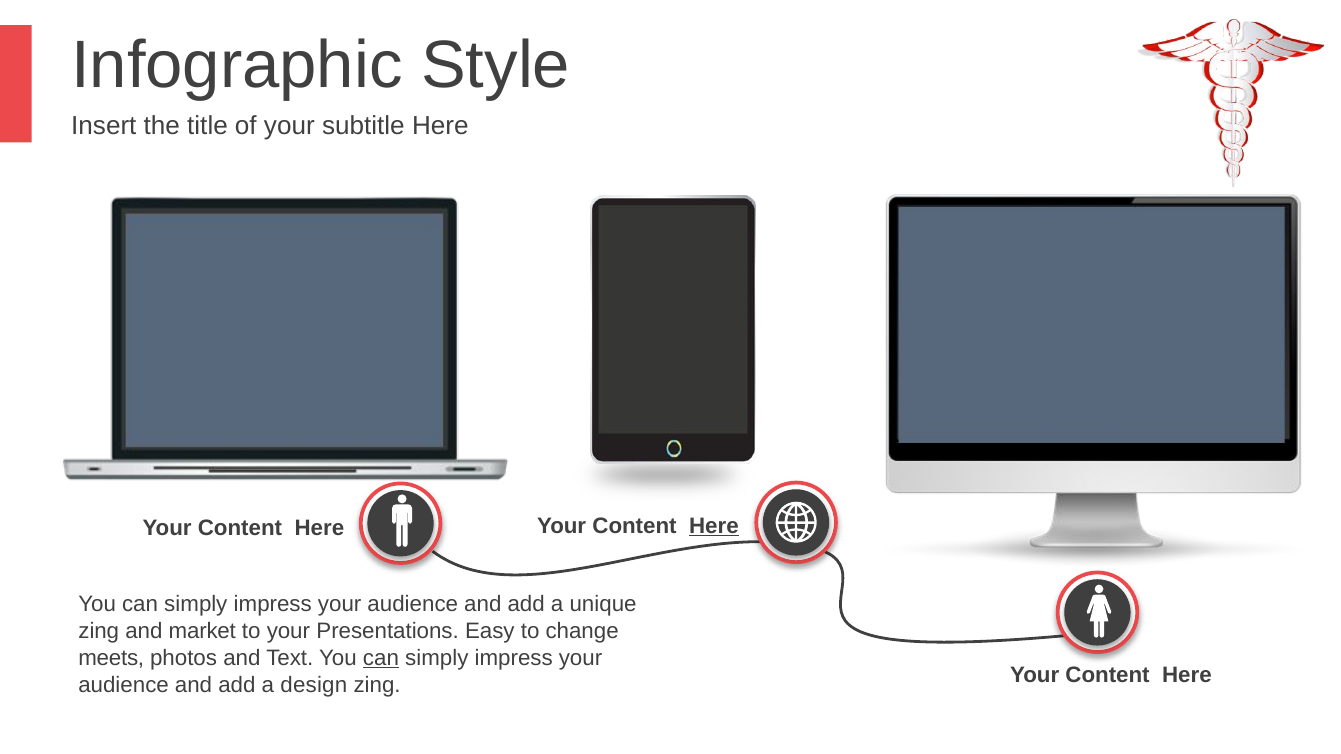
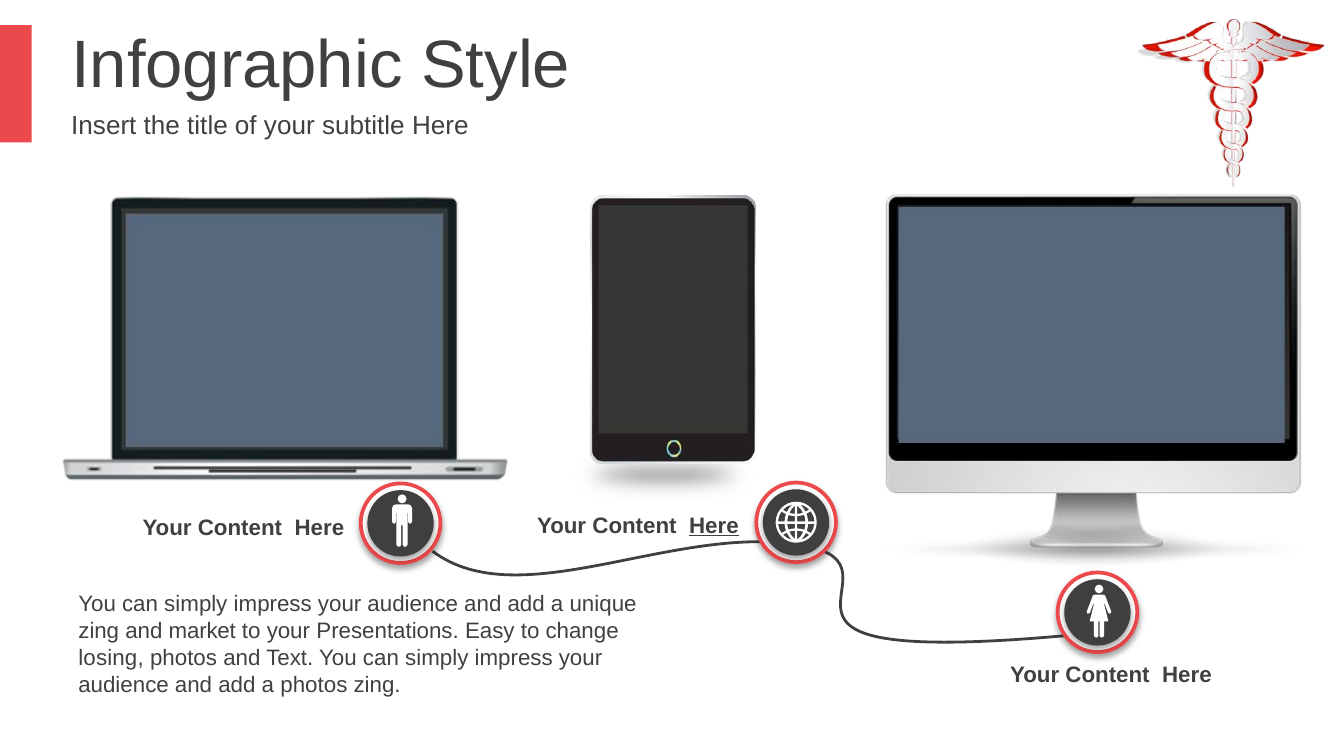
meets: meets -> losing (111, 658)
can underline: present -> none (381, 658)
a design: design -> photos (314, 685)
